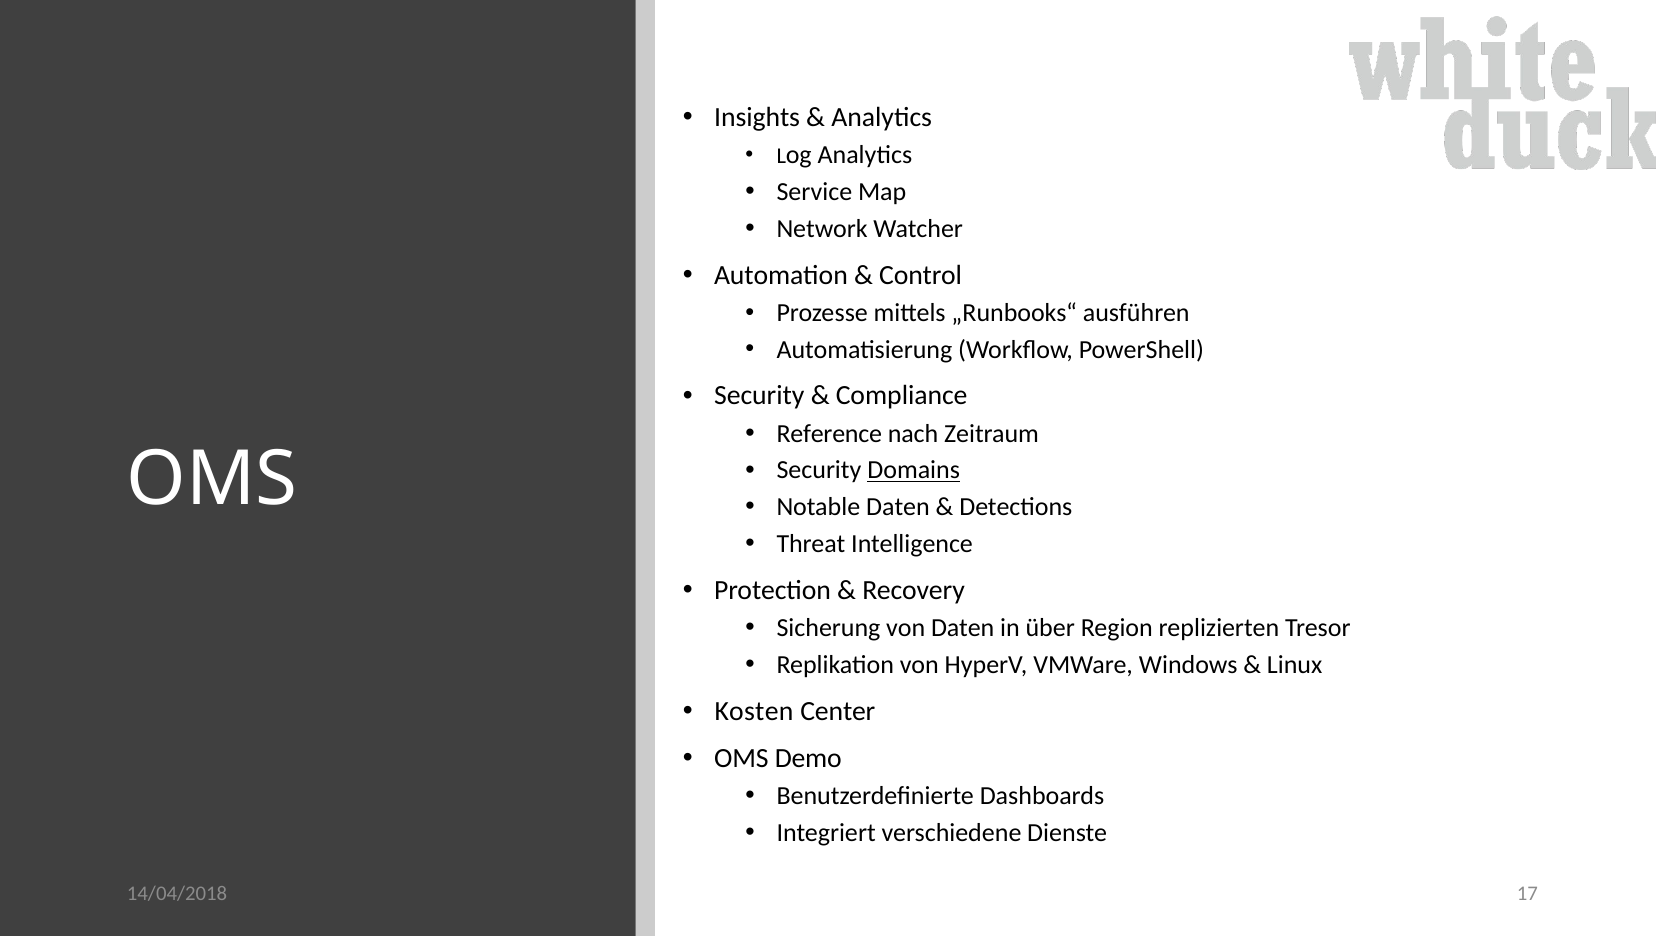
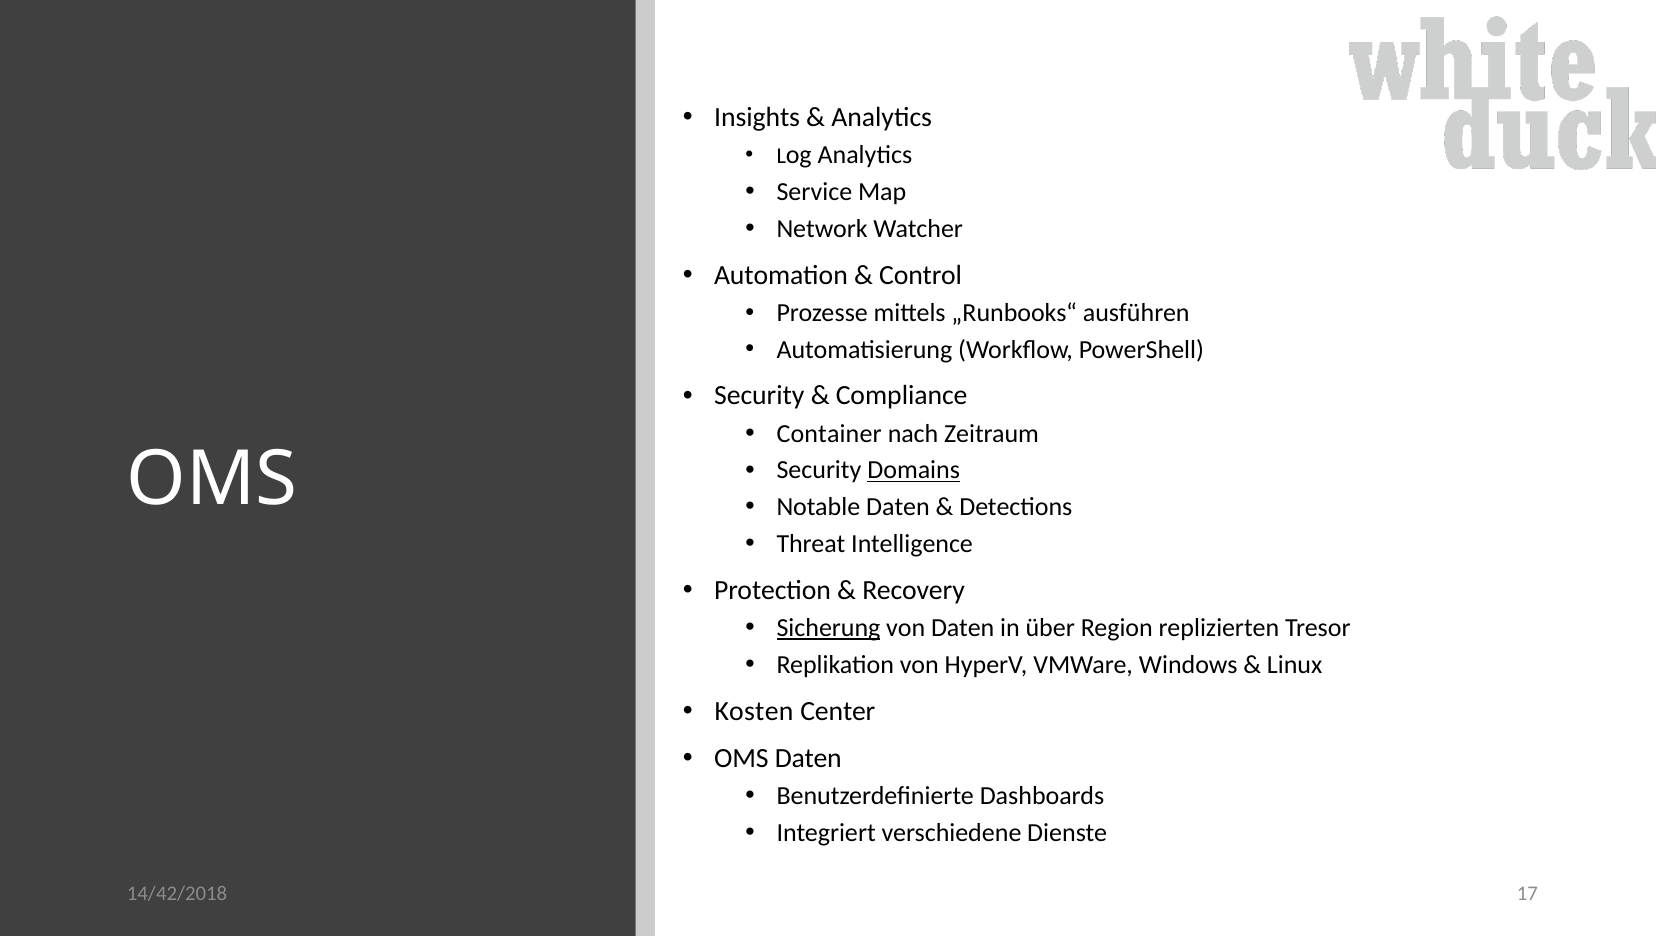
Reference: Reference -> Container (829, 434)
Sicherung underline: none -> present (829, 628)
OMS Demo: Demo -> Daten (808, 759)
14/04/2018: 14/04/2018 -> 14/42/2018 (177, 894)
